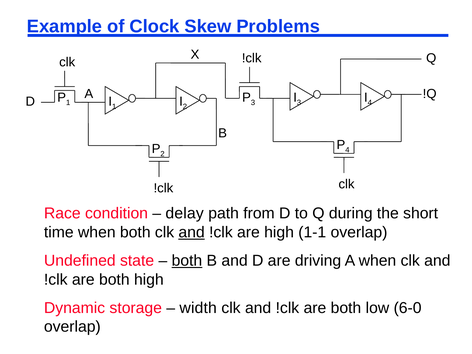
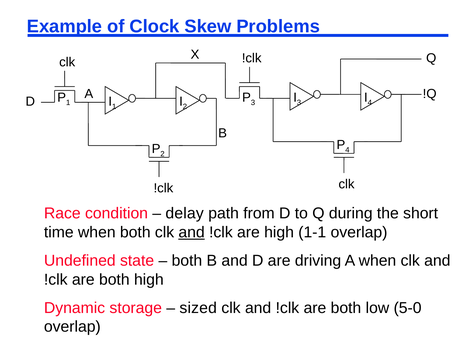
both underline: present -> none (187, 261)
width: width -> sized (198, 308)
6-0: 6-0 -> 5-0 (408, 308)
